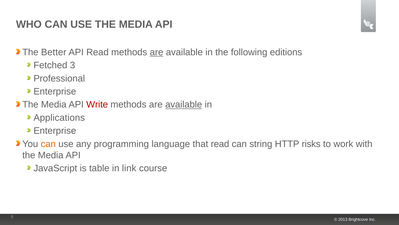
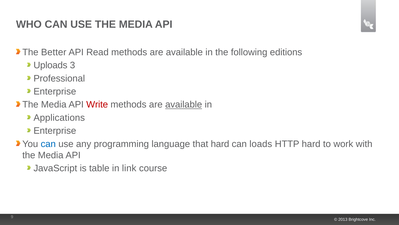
are underline: present -> none (157, 52)
Fetched: Fetched -> Uploads (50, 65)
can colour: orange -> blue (48, 144)
that read: read -> hard (220, 144)
string: string -> loads (261, 144)
HTTP risks: risks -> hard (311, 144)
